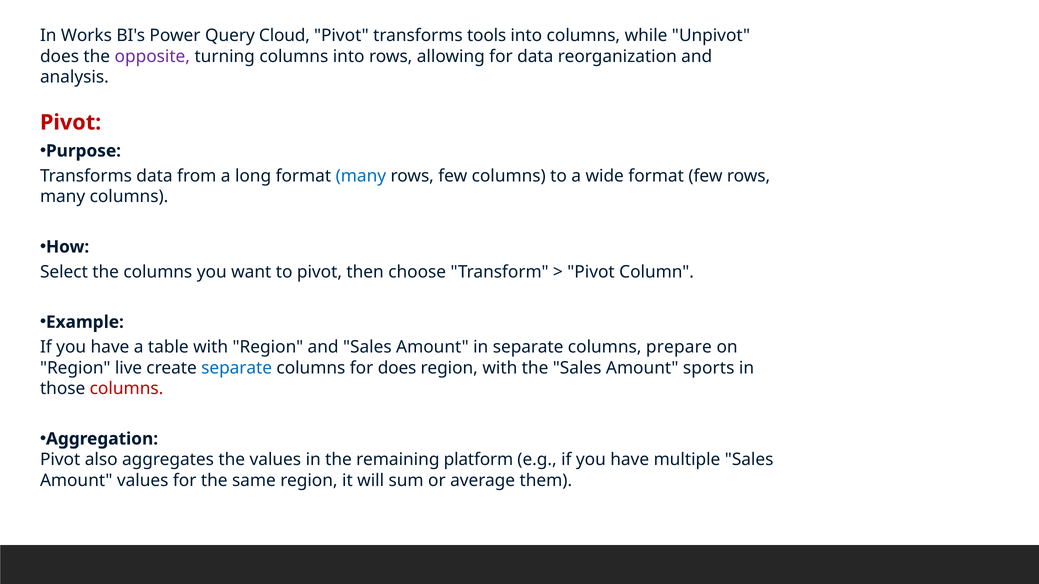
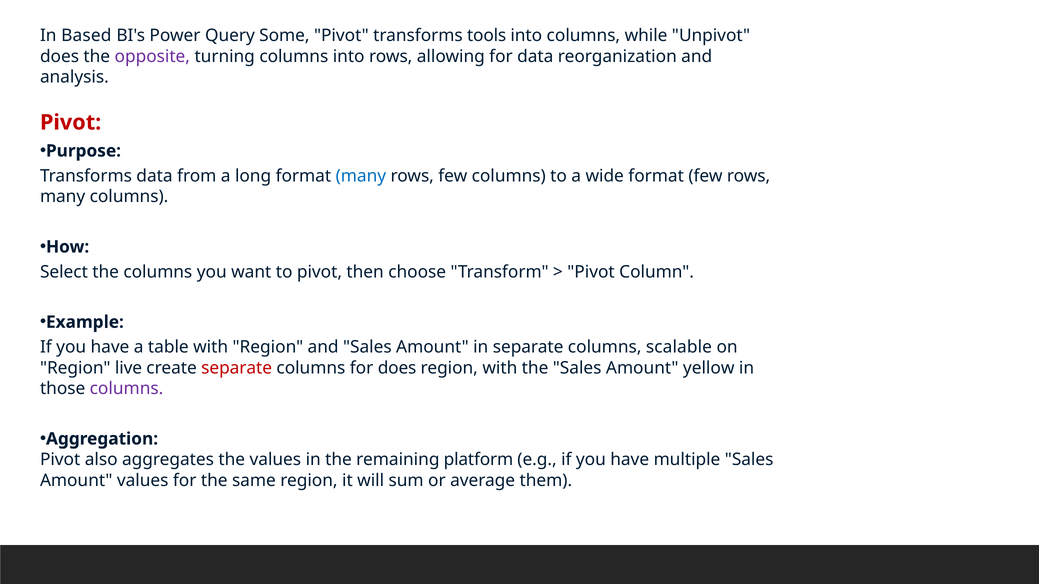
Works: Works -> Based (86, 36)
Cloud: Cloud -> Some (284, 36)
prepare: prepare -> scalable (679, 347)
separate colour: blue -> red (237, 368)
sports: sports -> yellow (709, 368)
columns colour: red -> purple (127, 389)
